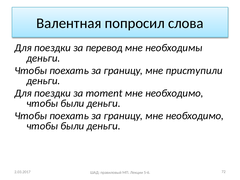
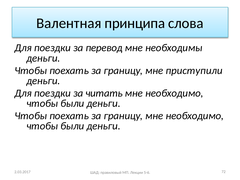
попросил: попросил -> принципа (135, 23)
moment: moment -> читать (104, 93)
